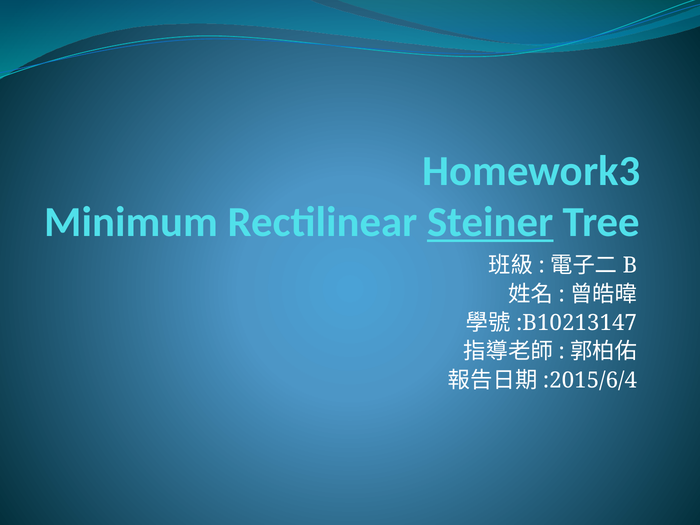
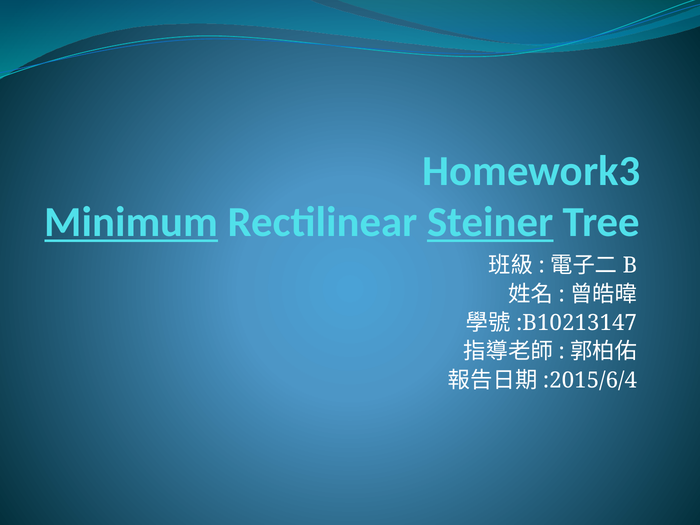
Minimum underline: none -> present (131, 222)
